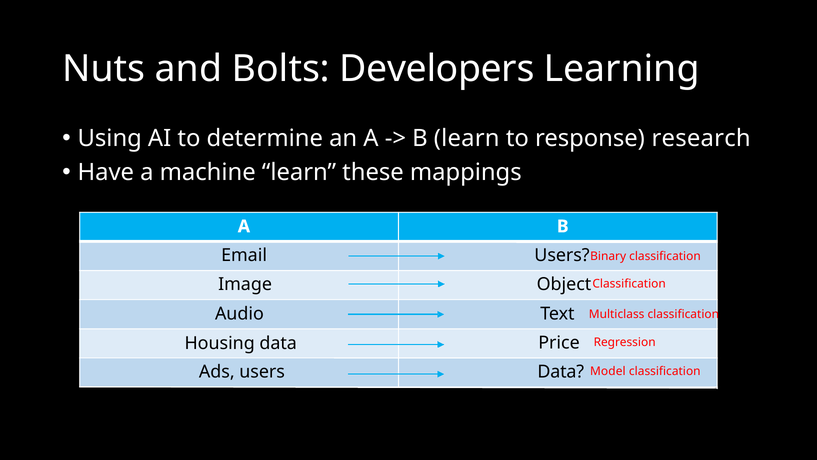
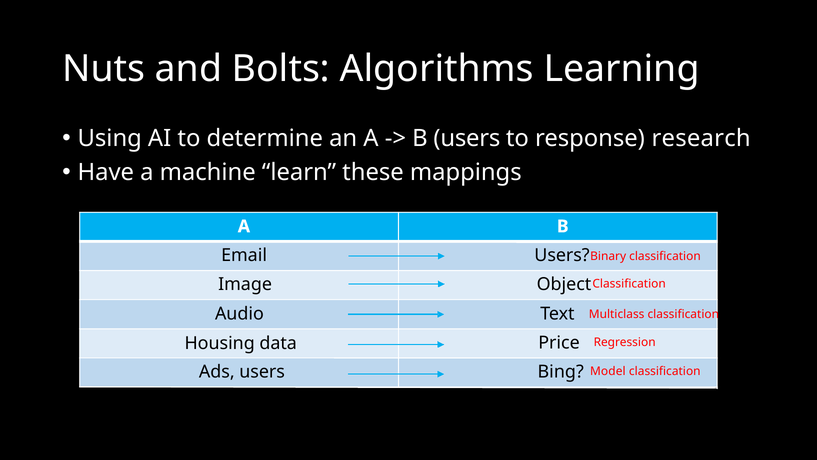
Developers: Developers -> Algorithms (437, 69)
B learn: learn -> users (467, 138)
users Data: Data -> Bing (561, 372)
